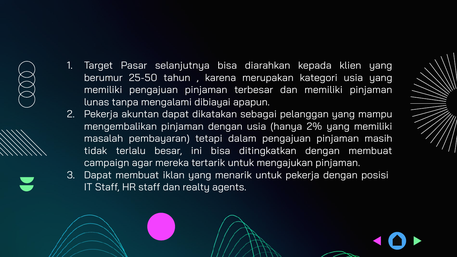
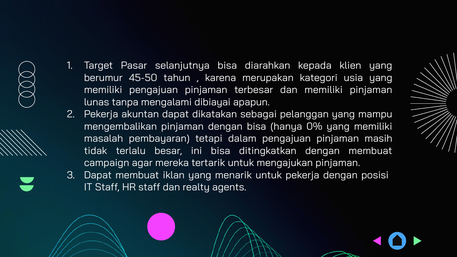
25-50: 25-50 -> 45-50 (143, 78)
dengan usia: usia -> bisa (257, 126)
2%: 2% -> 0% (314, 126)
